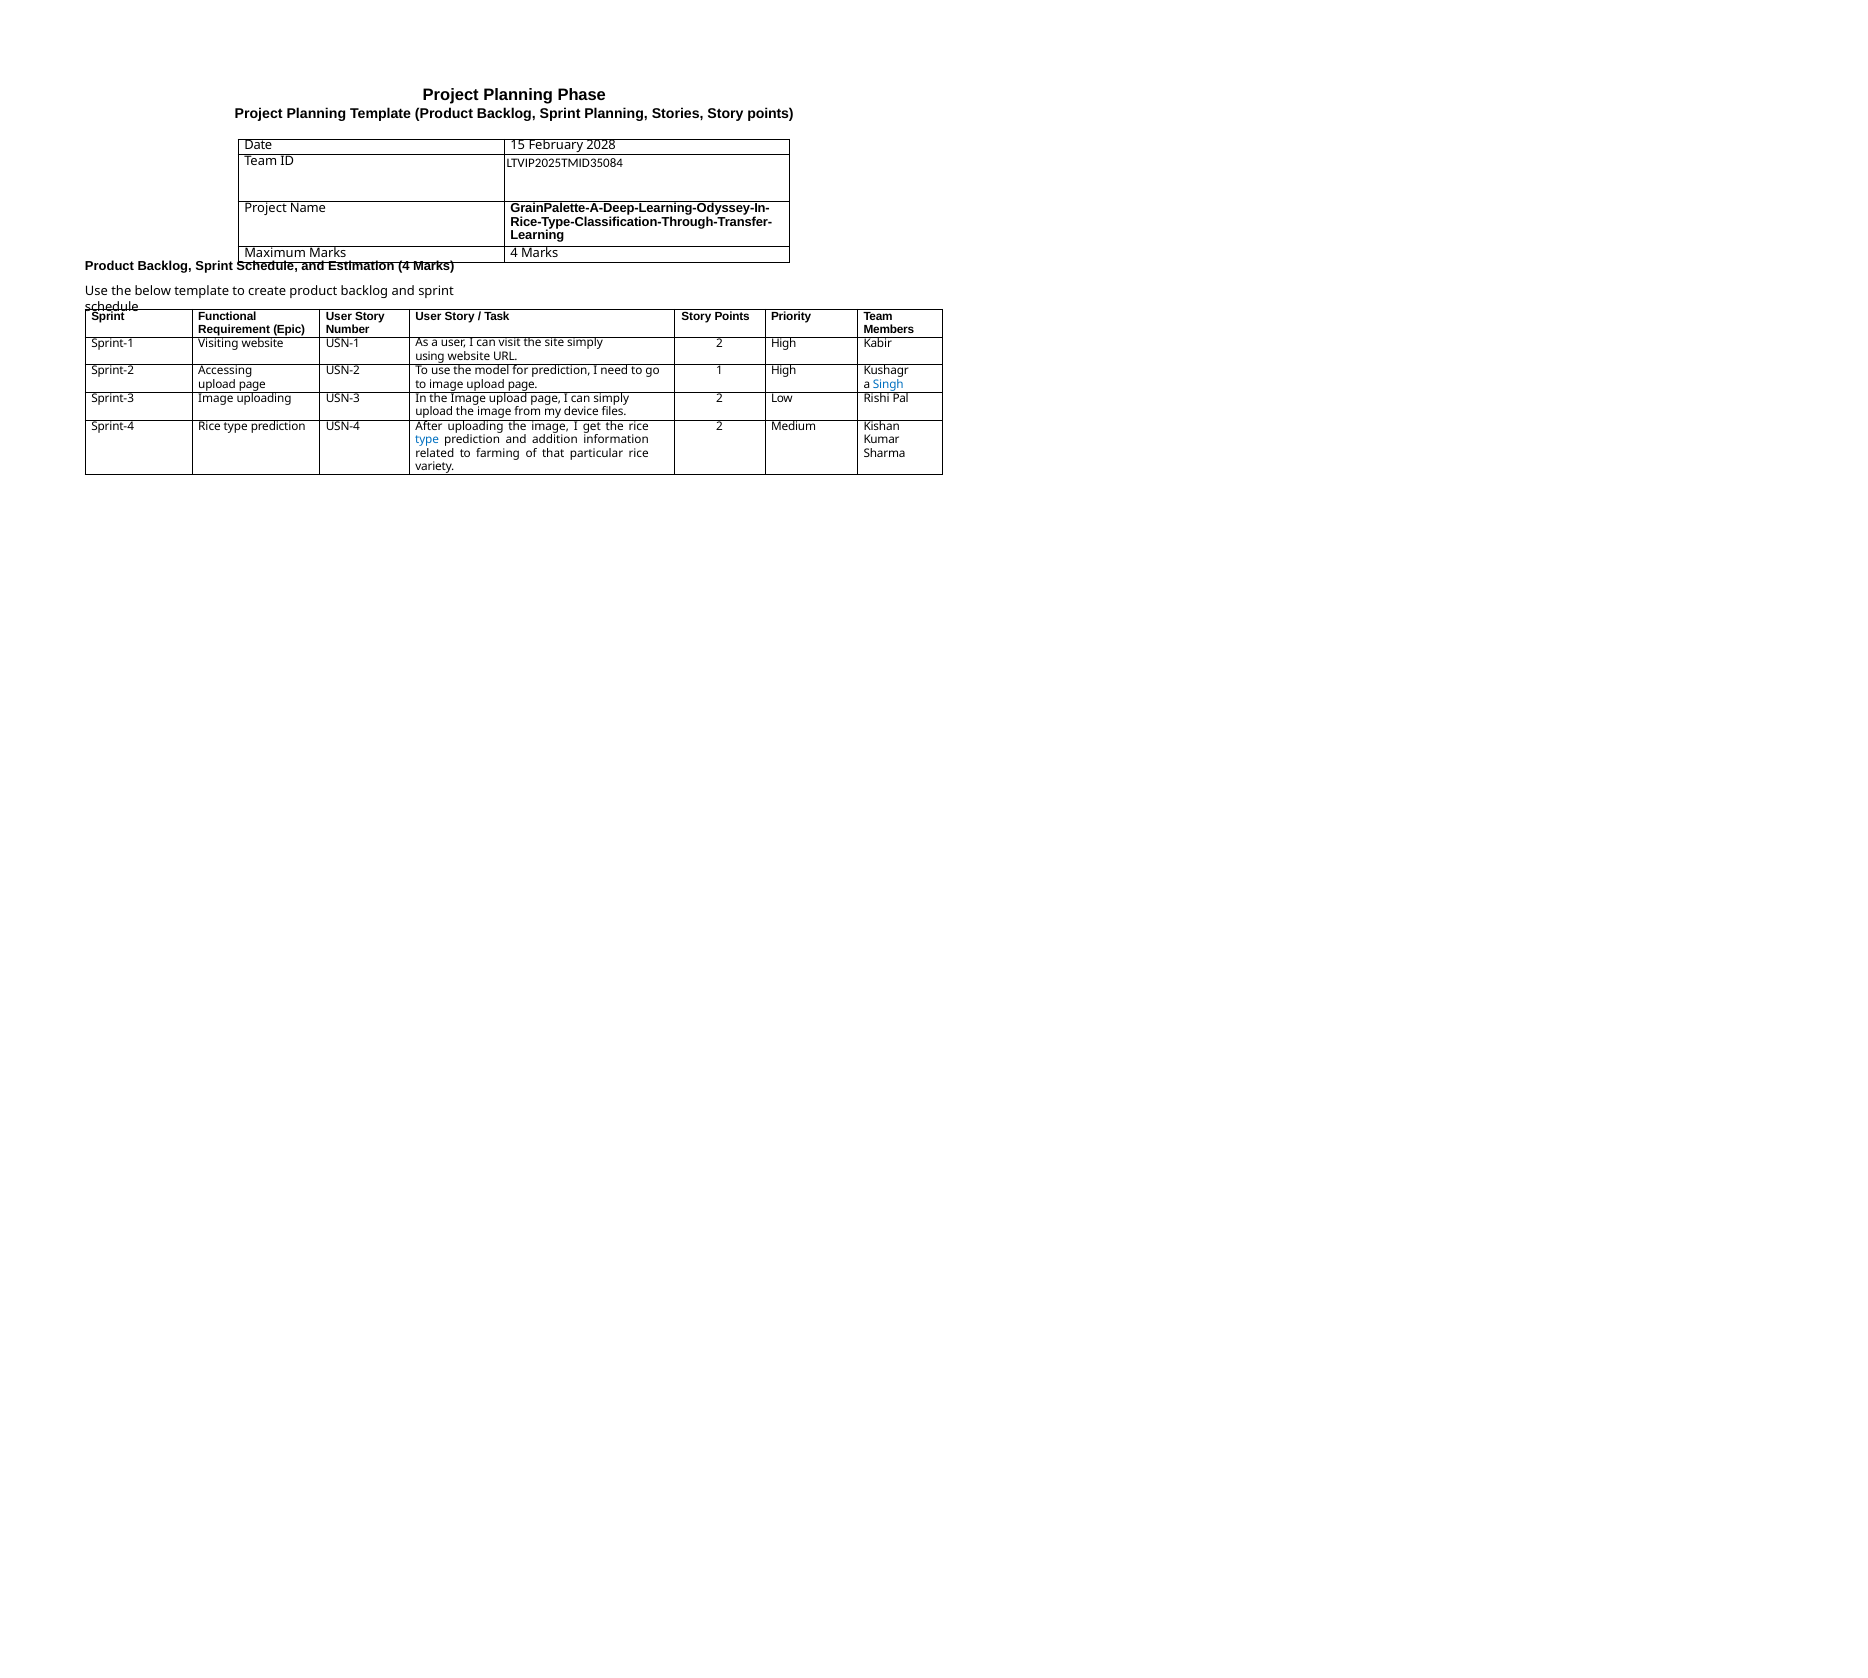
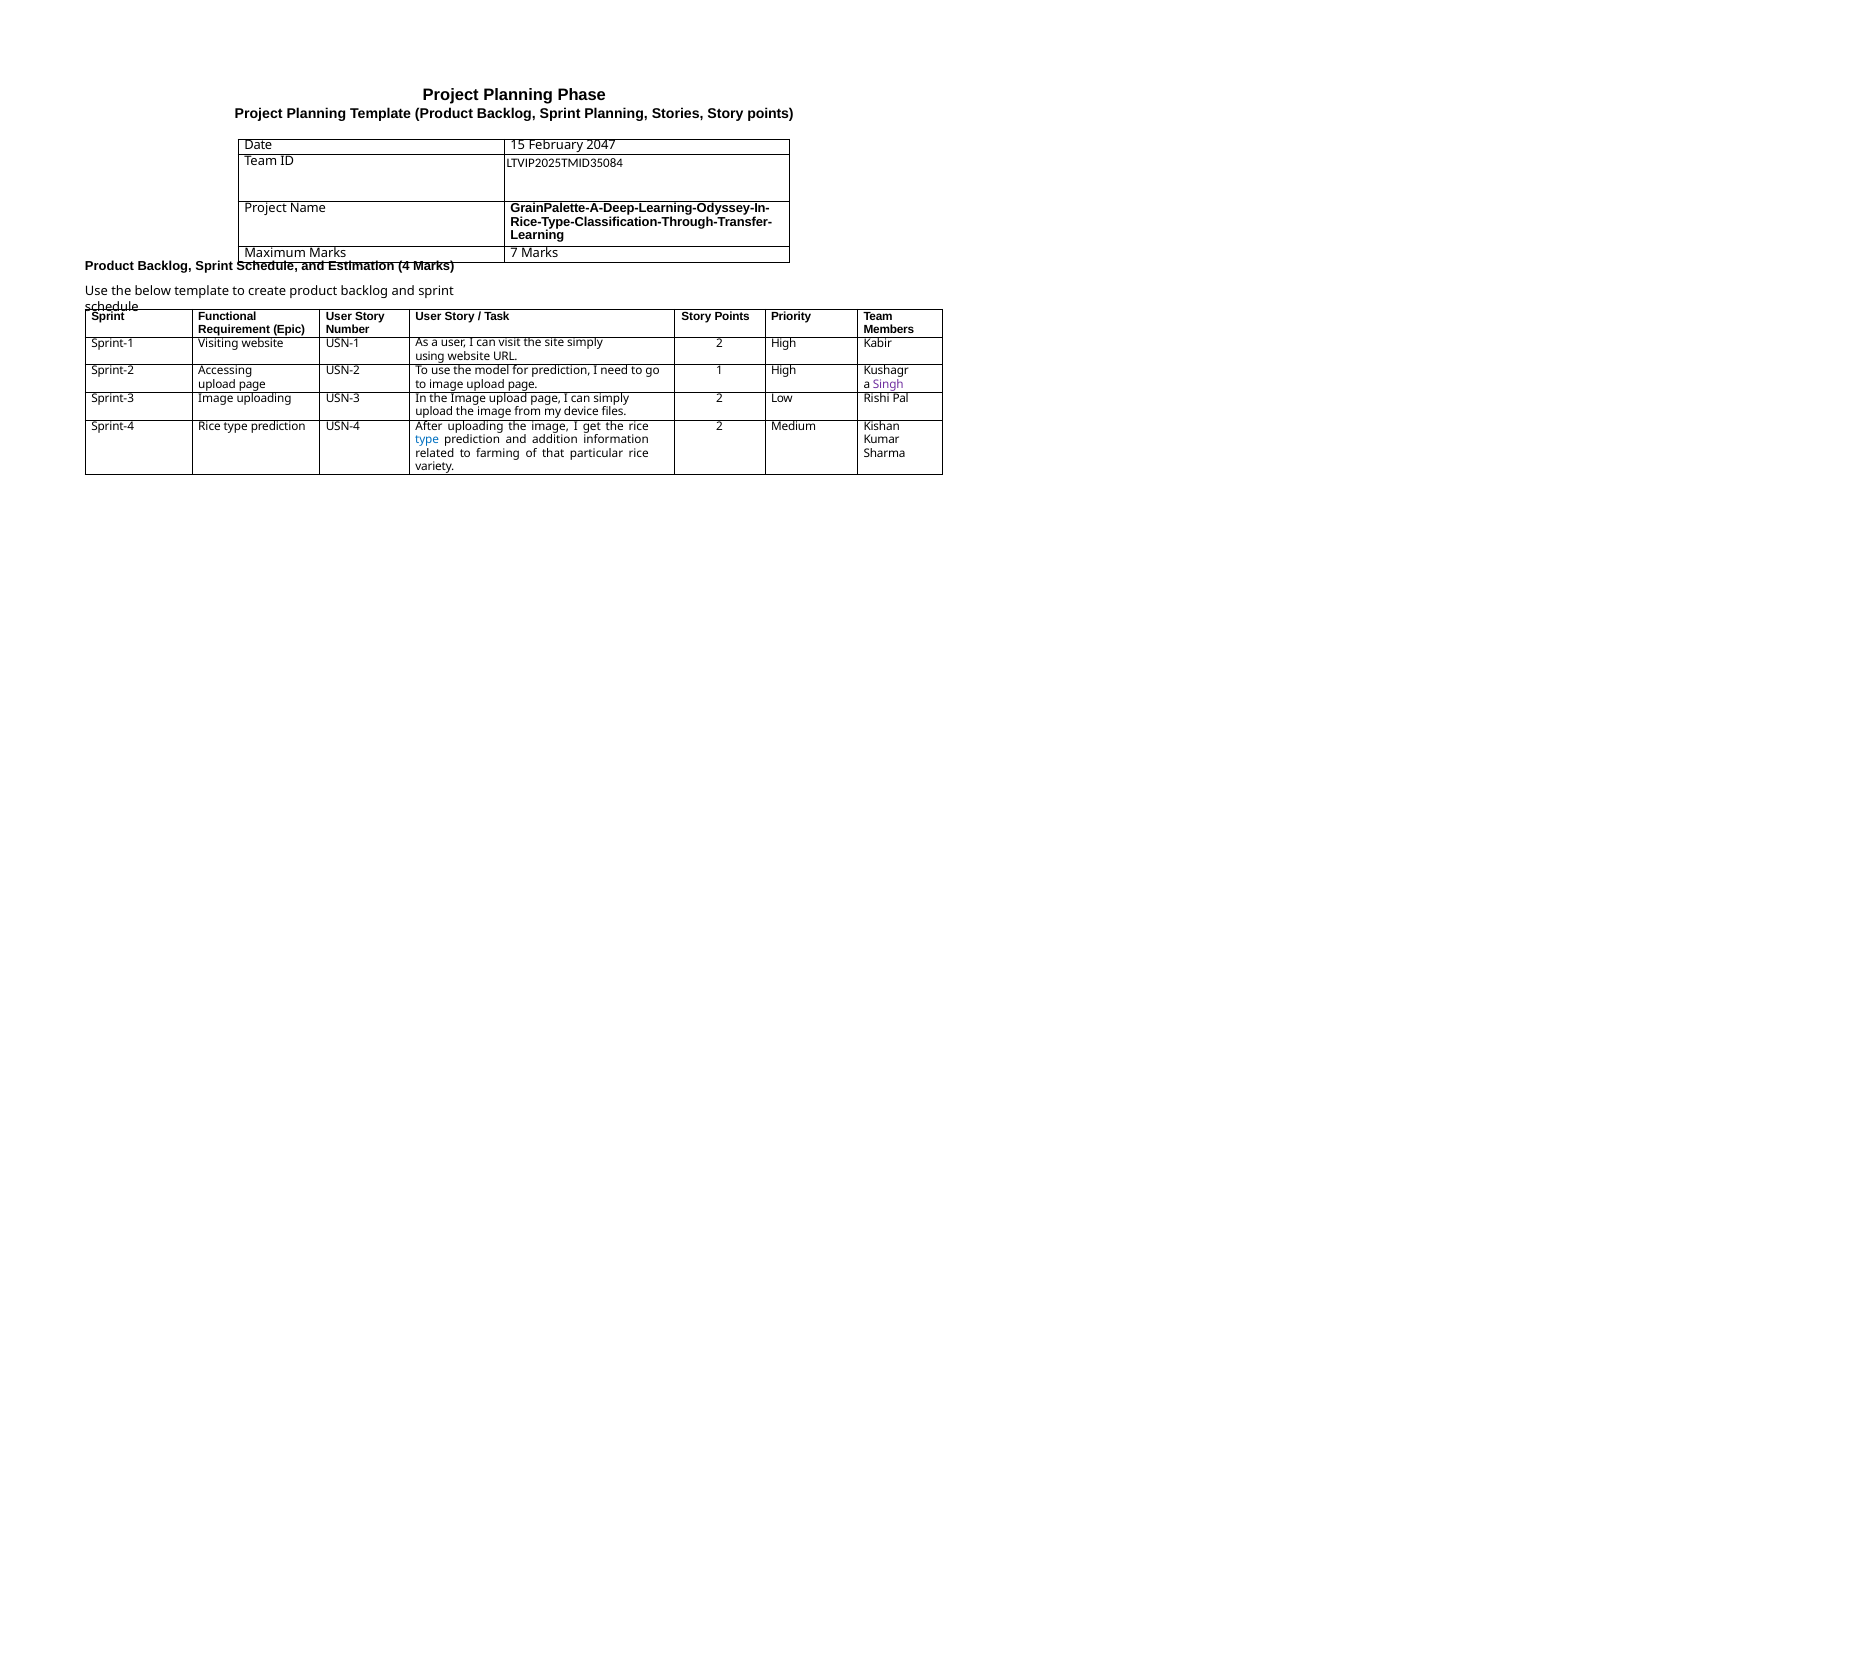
2028: 2028 -> 2047 (601, 145)
Marks 4: 4 -> 7 (514, 253)
Singh colour: blue -> purple (888, 384)
